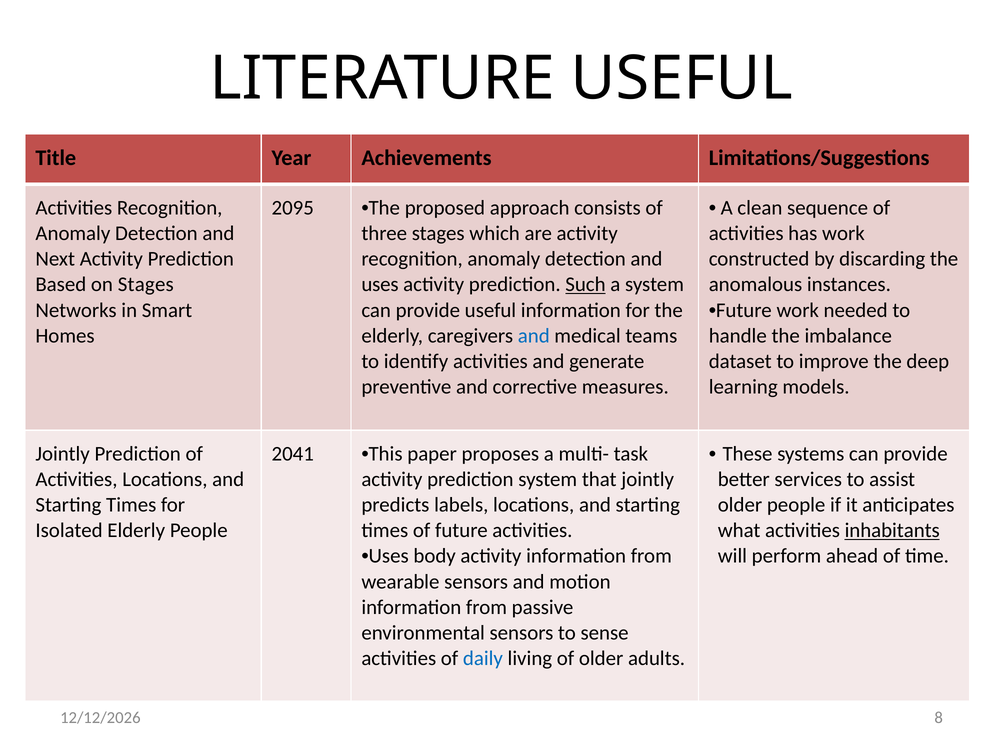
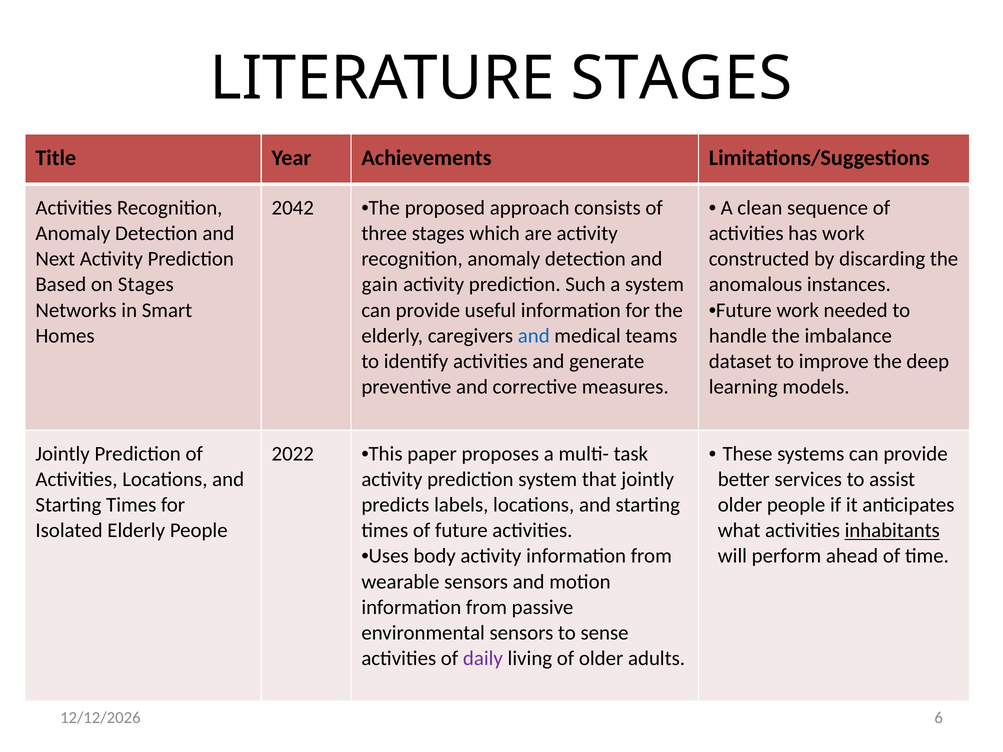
LITERATURE USEFUL: USEFUL -> STAGES (681, 79)
2095: 2095 -> 2042 (293, 208)
uses: uses -> gain (380, 285)
Such underline: present -> none (585, 285)
2041: 2041 -> 2022 (293, 454)
daily colour: blue -> purple (483, 659)
8: 8 -> 6 (939, 718)
